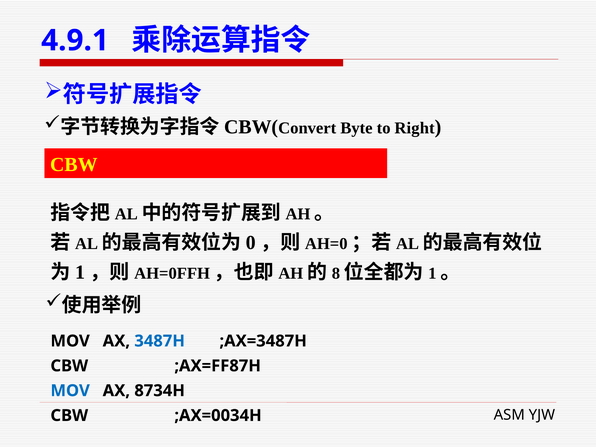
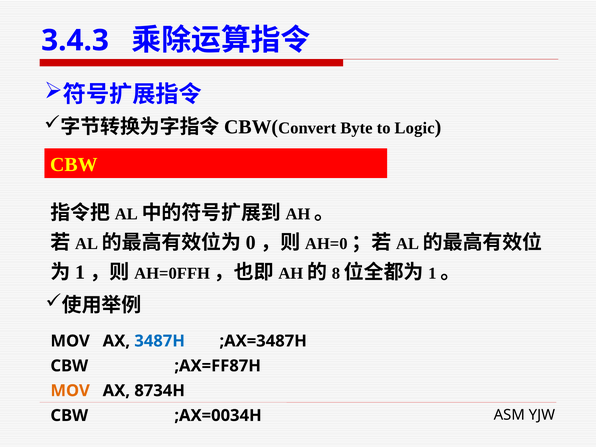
4.9.1: 4.9.1 -> 3.4.3 (75, 40)
Right: Right -> Logic (415, 128)
MOV colour: blue -> orange (70, 391)
